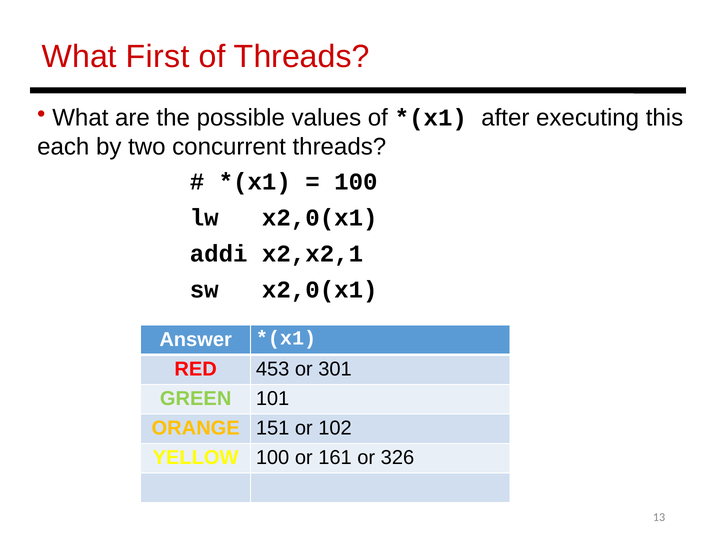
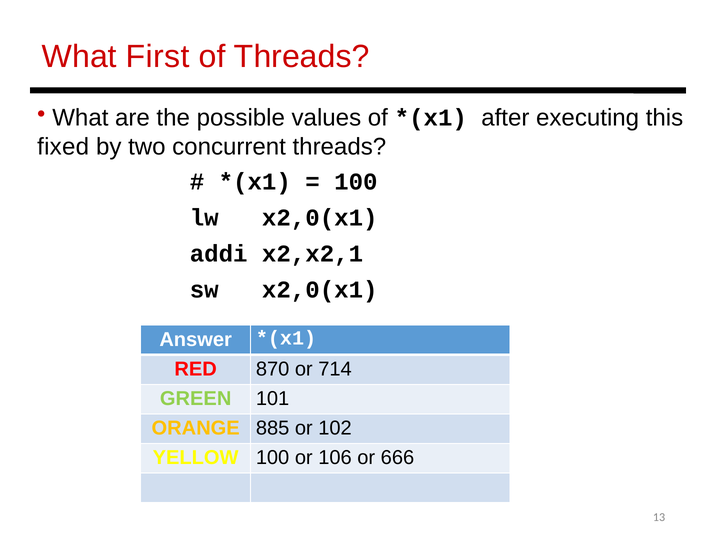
each: each -> fixed (63, 147)
453: 453 -> 870 (273, 369)
301: 301 -> 714 (335, 369)
151: 151 -> 885 (273, 428)
161: 161 -> 106 (335, 457)
326: 326 -> 666 (397, 457)
